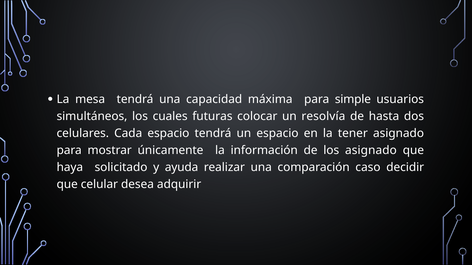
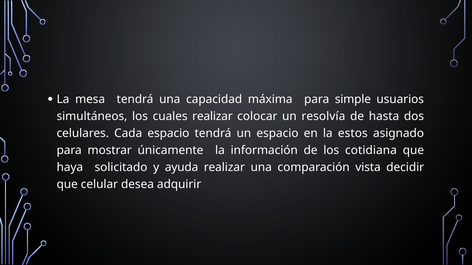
cuales futuras: futuras -> realizar (212, 117)
tener: tener -> estos (353, 134)
los asignado: asignado -> cotidiana (371, 151)
caso: caso -> vista (368, 168)
